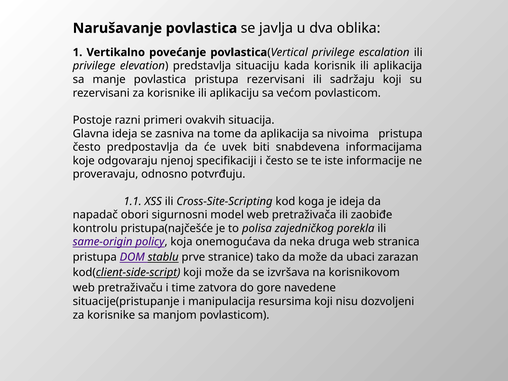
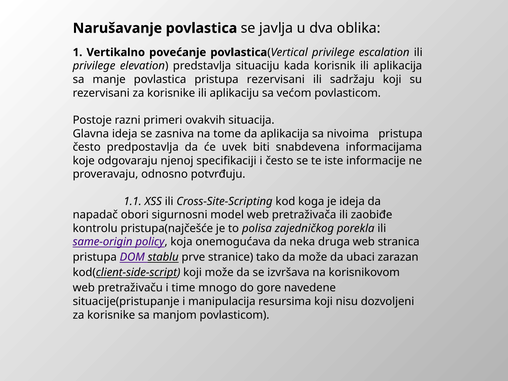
zatvora: zatvora -> mnogo (218, 288)
